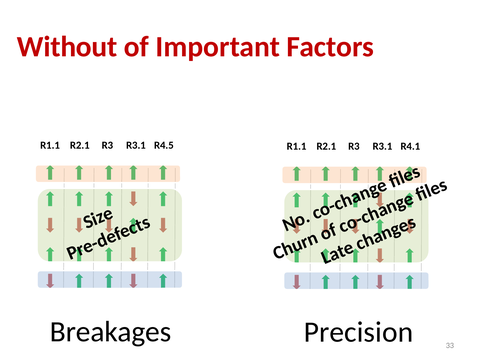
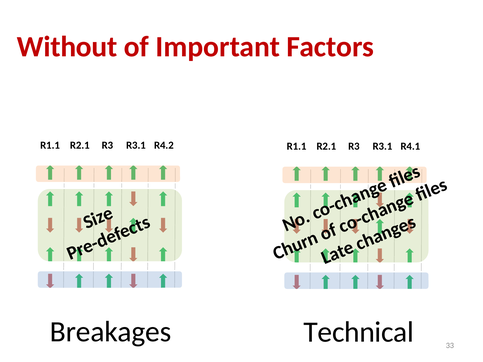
R4.5: R4.5 -> R4.2 (164, 145)
Precision: Precision -> Technical (359, 332)
